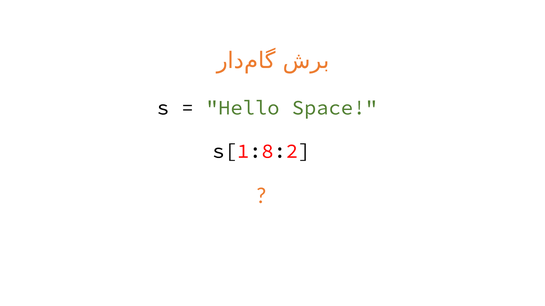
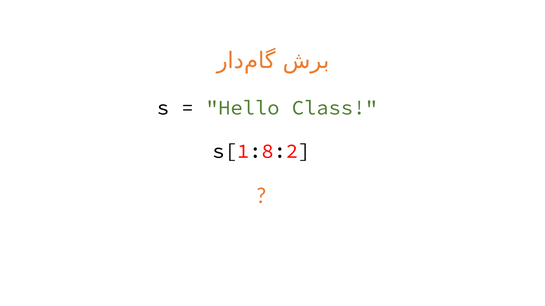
Space: Space -> Class (335, 108)
